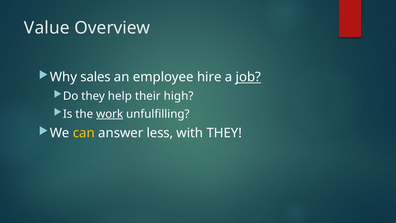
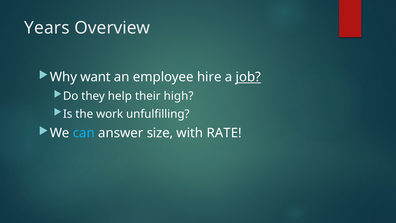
Value: Value -> Years (47, 28)
sales: sales -> want (96, 77)
work underline: present -> none (110, 114)
can colour: yellow -> light blue (84, 133)
less: less -> size (160, 133)
with THEY: THEY -> RATE (224, 133)
